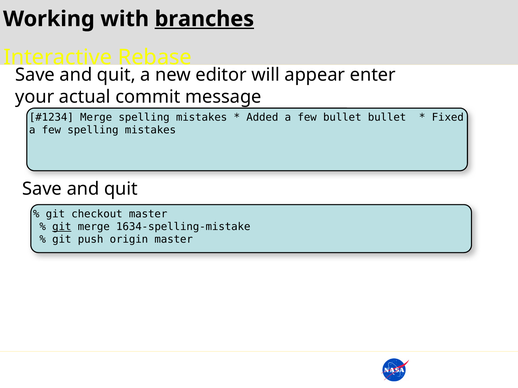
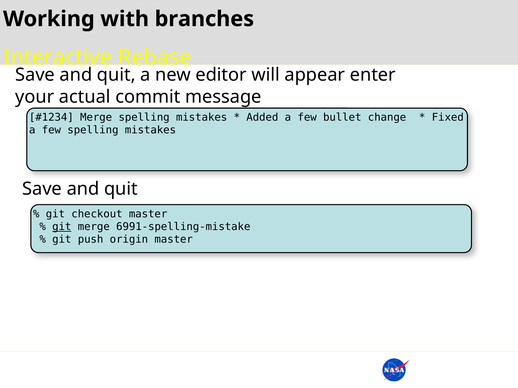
branches underline: present -> none (204, 19)
bullet bullet: bullet -> change (387, 118)
1634-spelling-mistake: 1634-spelling-mistake -> 6991-spelling-mistake (183, 227)
